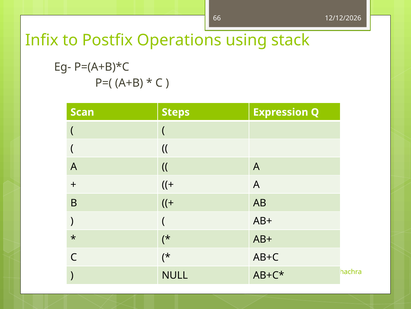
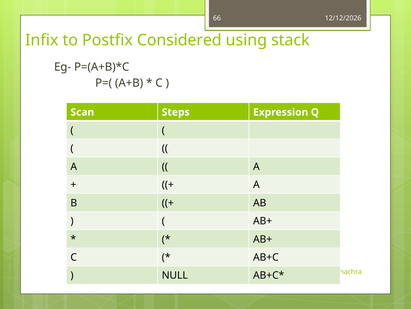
Operations: Operations -> Considered (179, 40)
